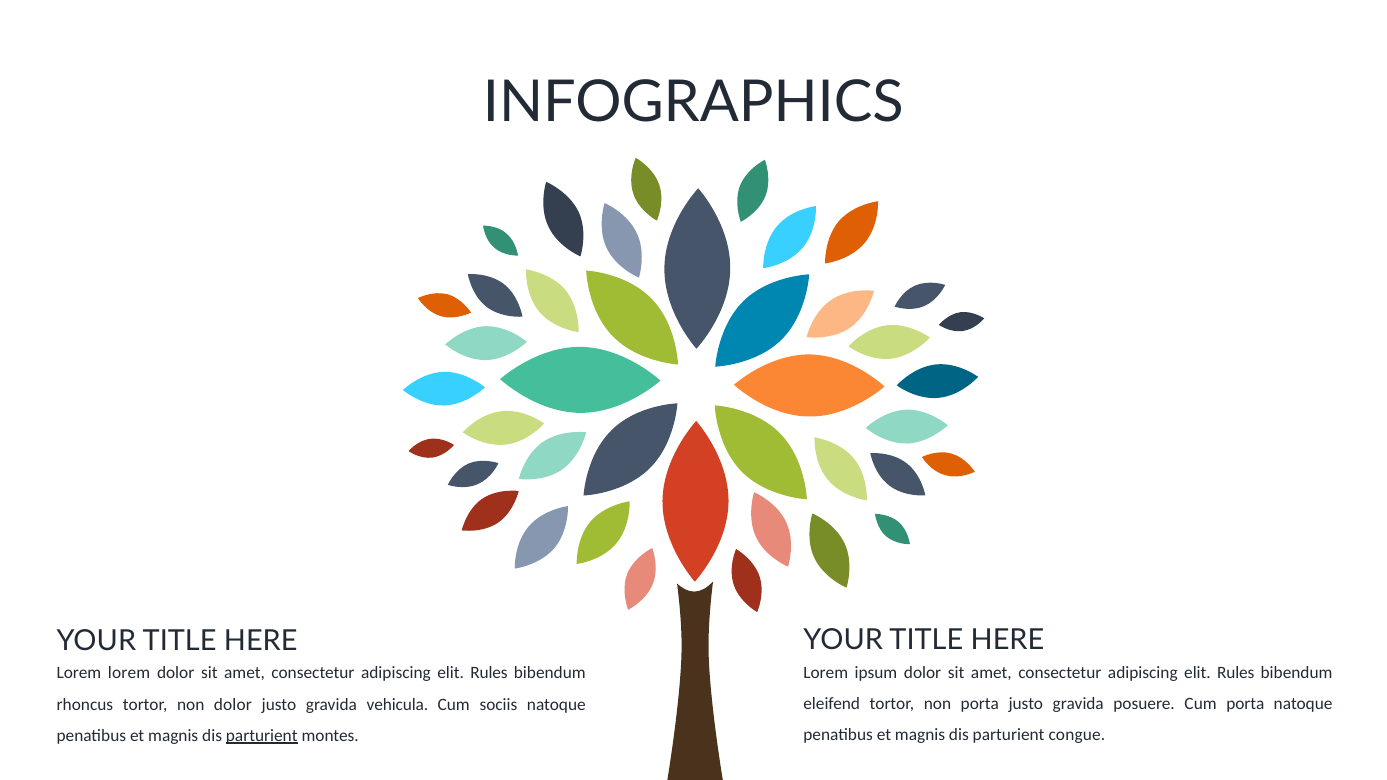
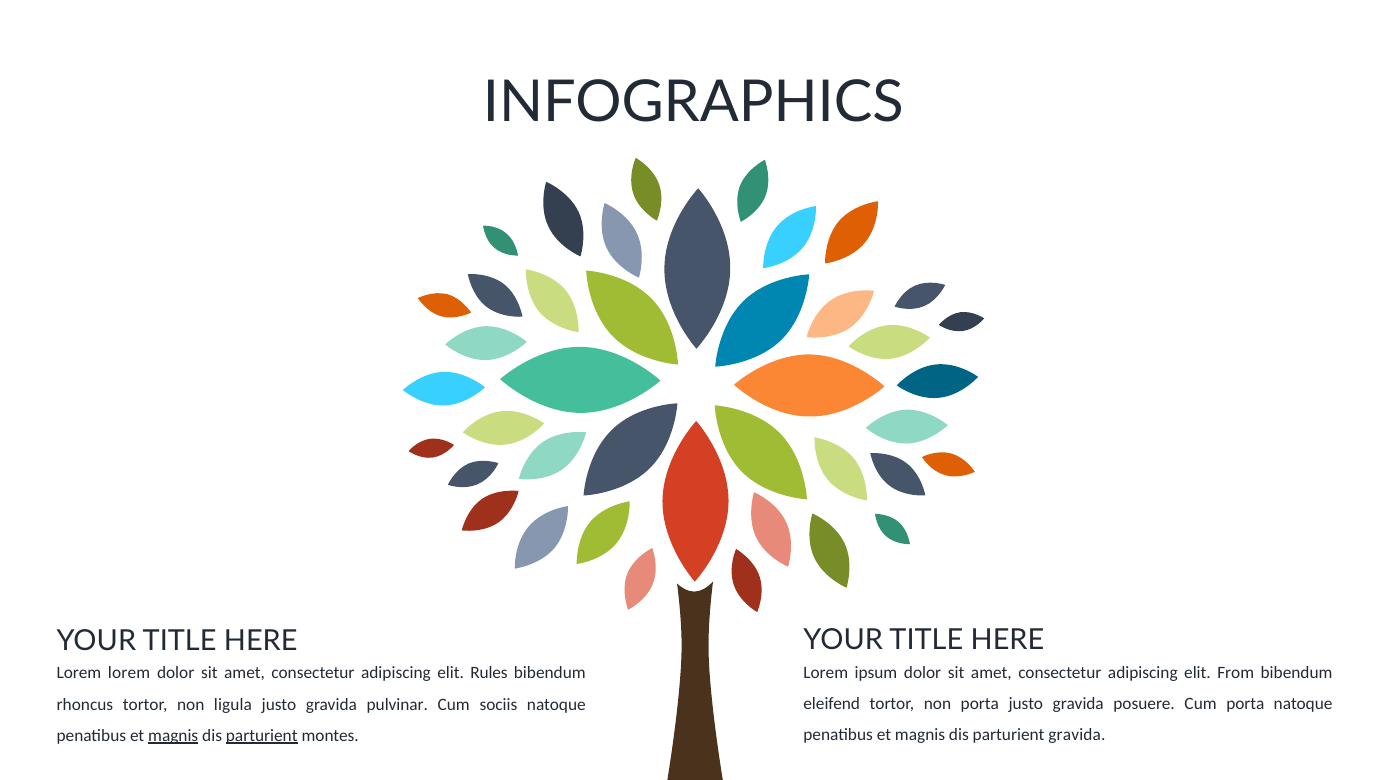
Rules: Rules -> From (1236, 673)
non dolor: dolor -> ligula (233, 705)
vehicula: vehicula -> pulvinar (397, 705)
parturient congue: congue -> gravida (1077, 735)
magnis underline: none -> present (173, 736)
